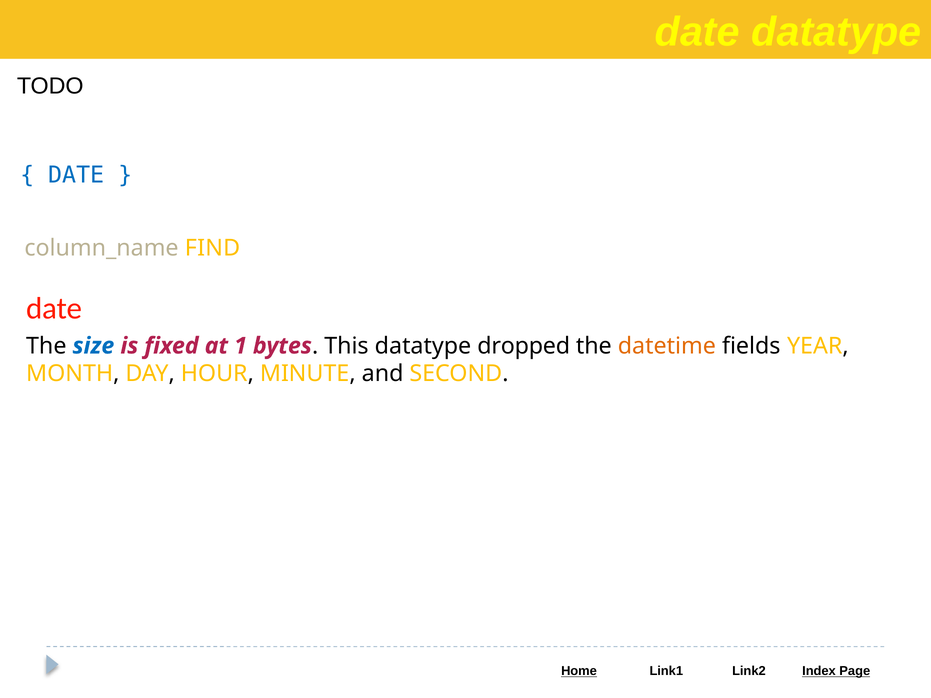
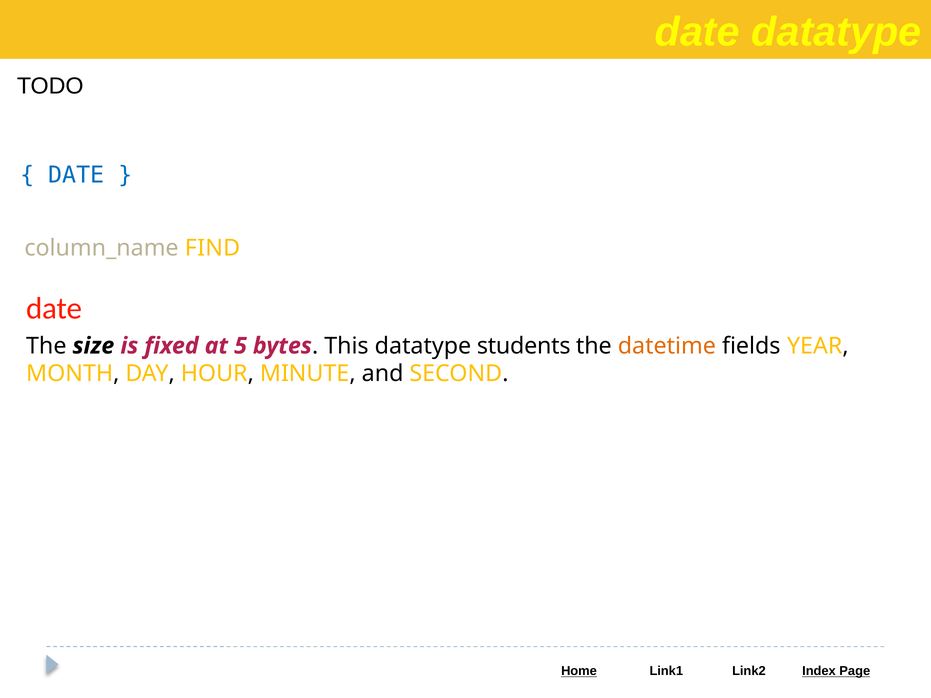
size colour: blue -> black (93, 346)
1: 1 -> 5 (241, 346)
dropped: dropped -> students (524, 346)
